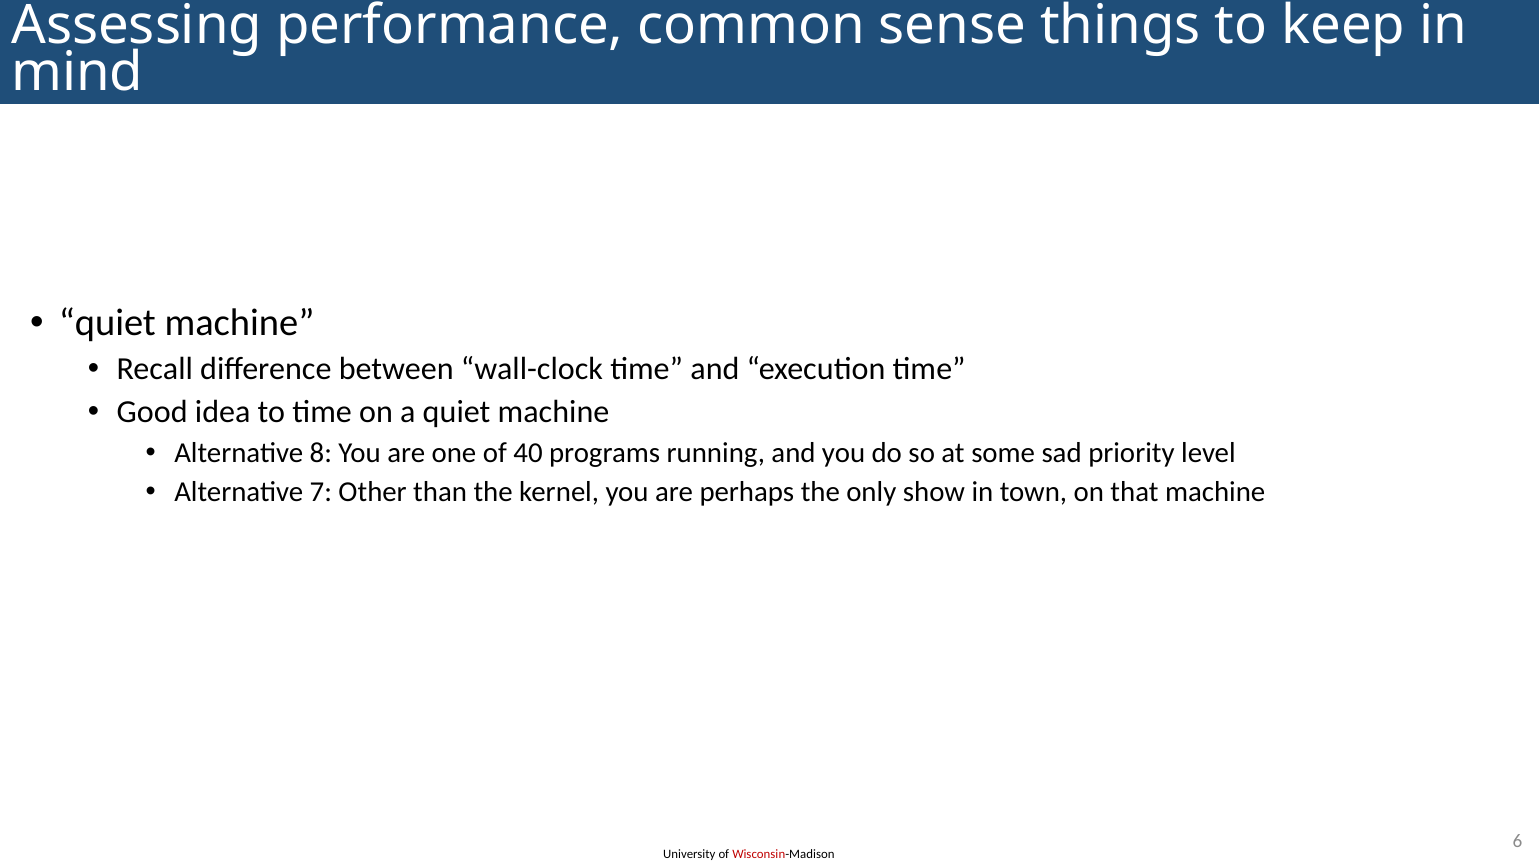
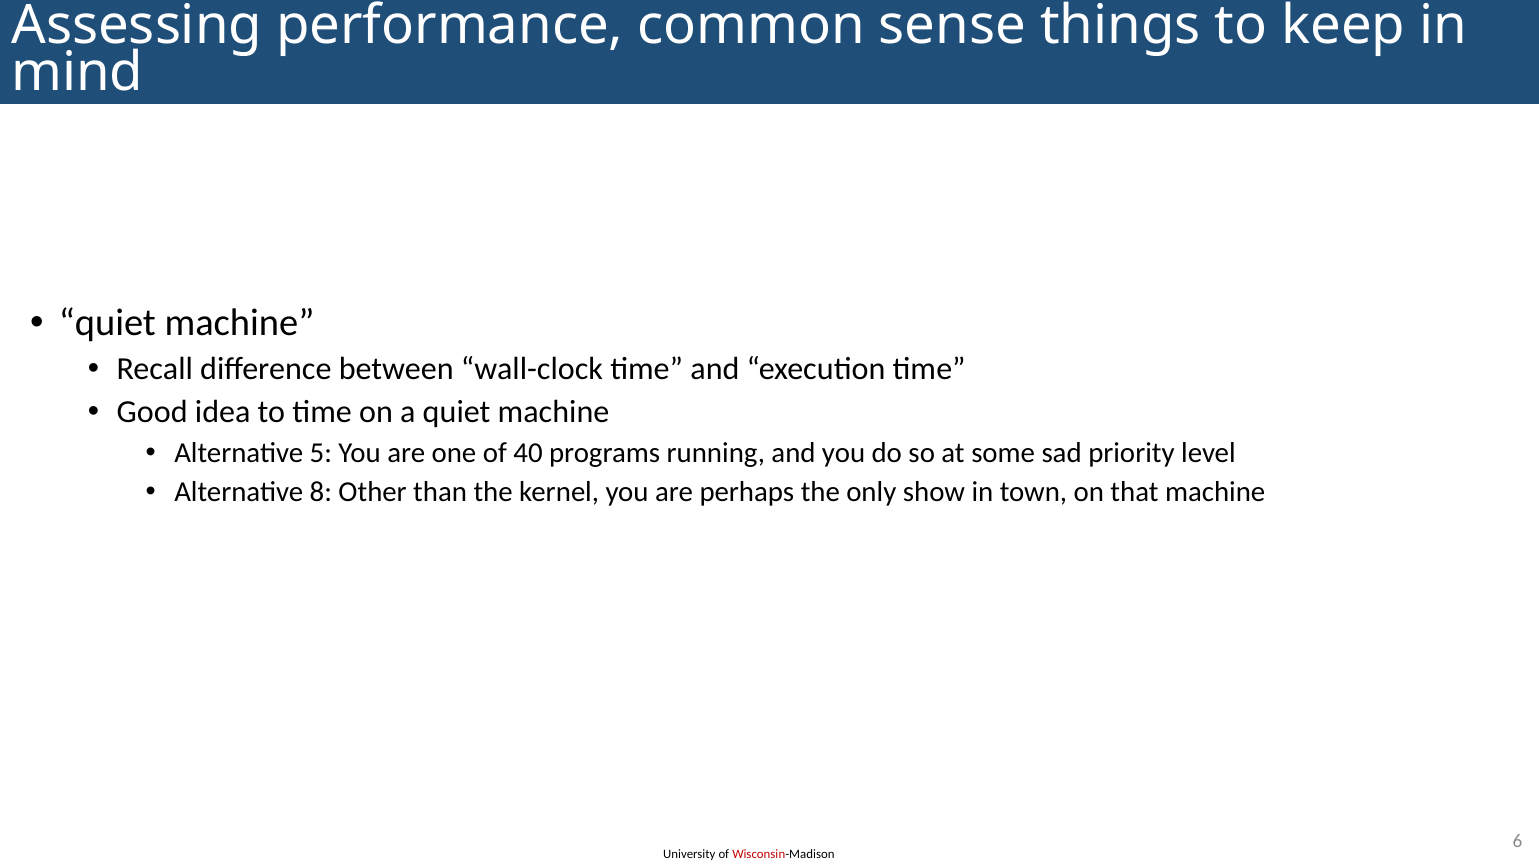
8: 8 -> 5 (321, 453)
7: 7 -> 8 (321, 492)
